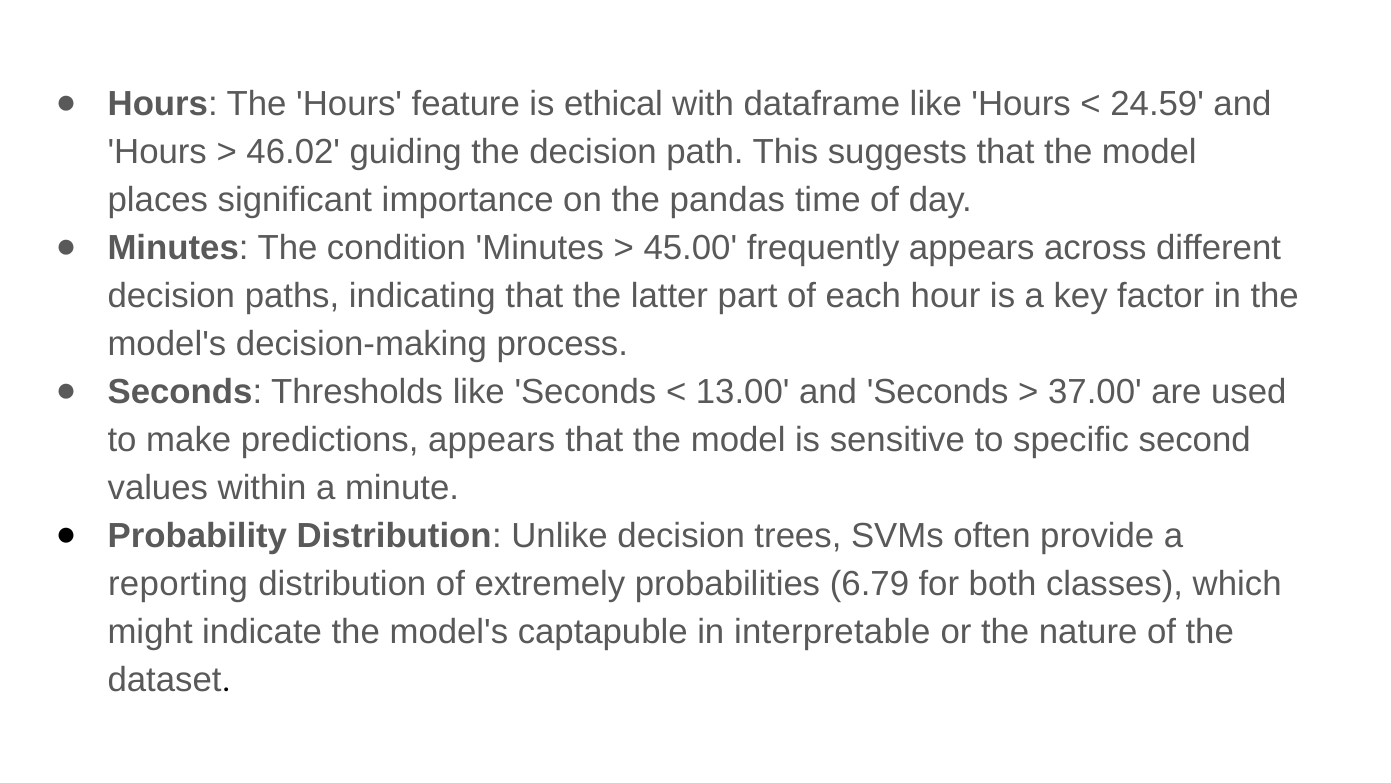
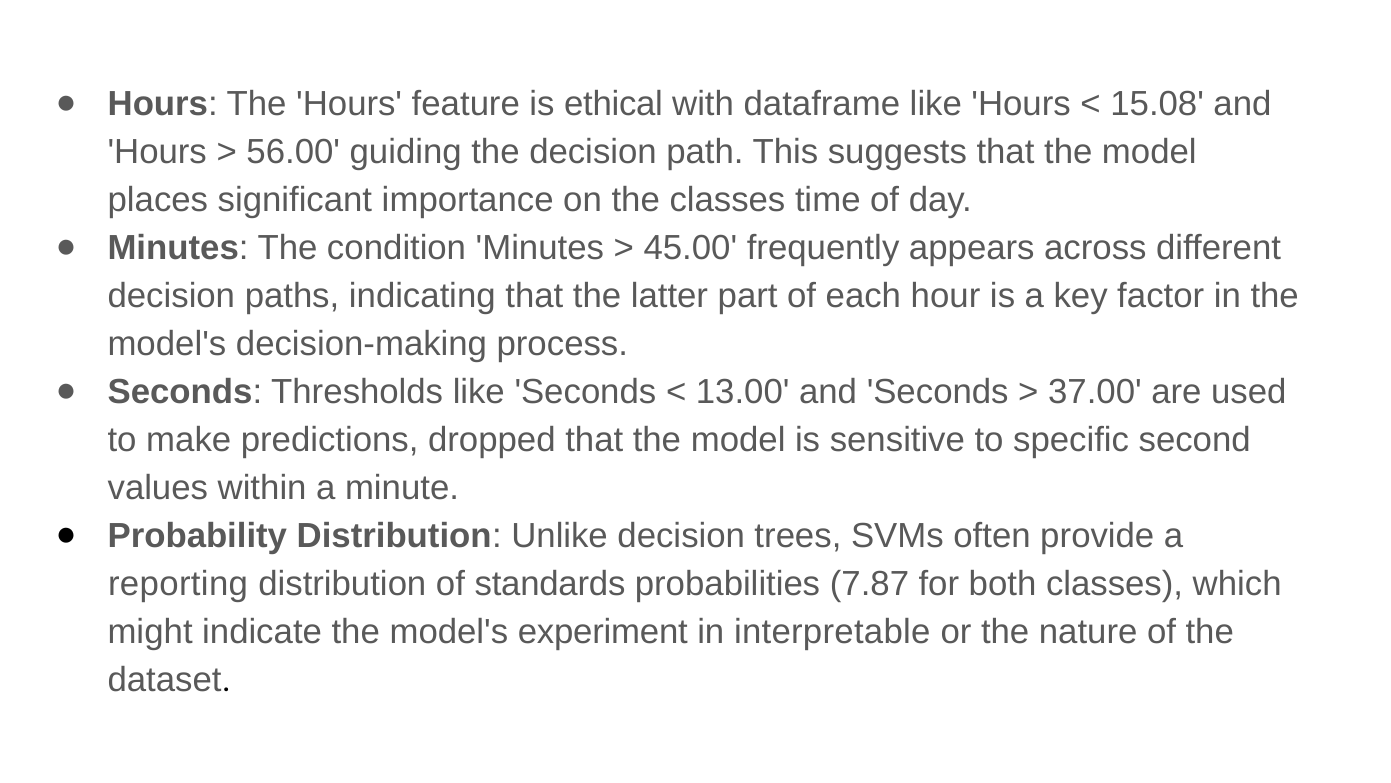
24.59: 24.59 -> 15.08 (1157, 104)
46.02: 46.02 -> 56.00 (293, 152)
the pandas: pandas -> classes (727, 200)
predictions appears: appears -> dropped (492, 440)
extremely: extremely -> standards (550, 584)
6.79: 6.79 -> 7.87 (869, 584)
captapuble: captapuble -> experiment (603, 632)
